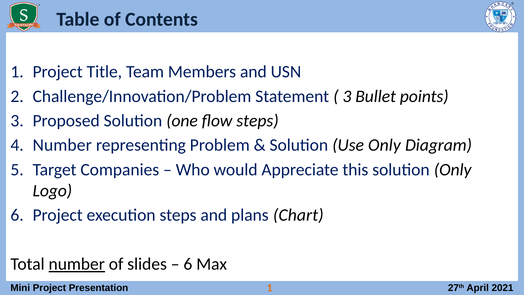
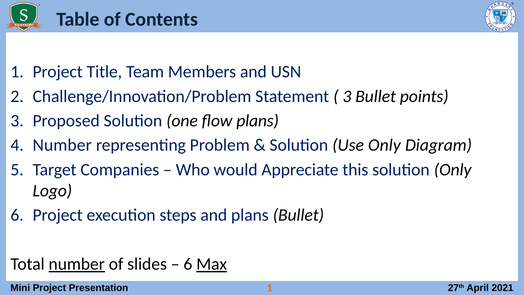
flow steps: steps -> plans (258, 121)
plans Chart: Chart -> Bullet (298, 215)
Max underline: none -> present (212, 264)
